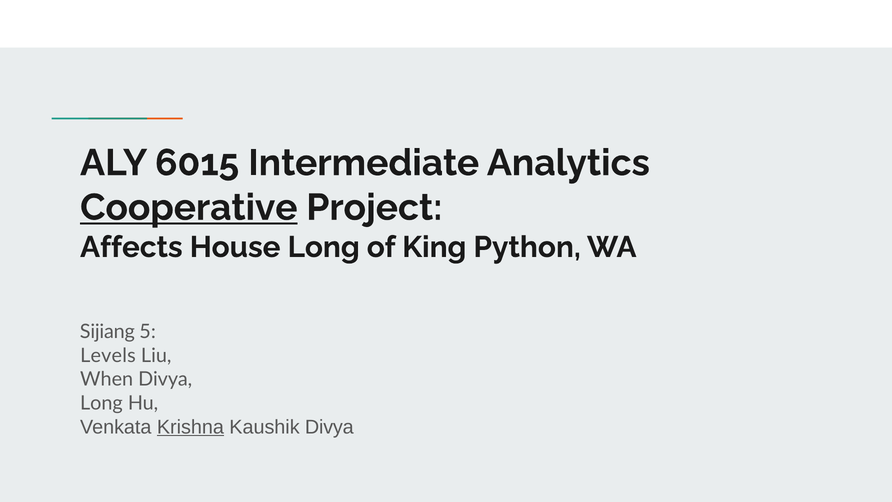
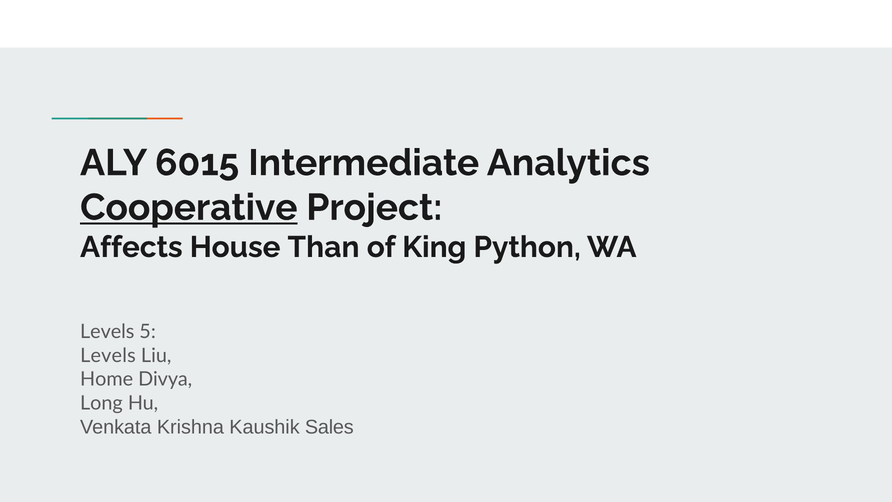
House Long: Long -> Than (324, 247)
Sijiang: Sijiang -> Levels (107, 332)
When: When -> Home (107, 379)
Krishna underline: present -> none (190, 427)
Kaushik Divya: Divya -> Sales (329, 427)
